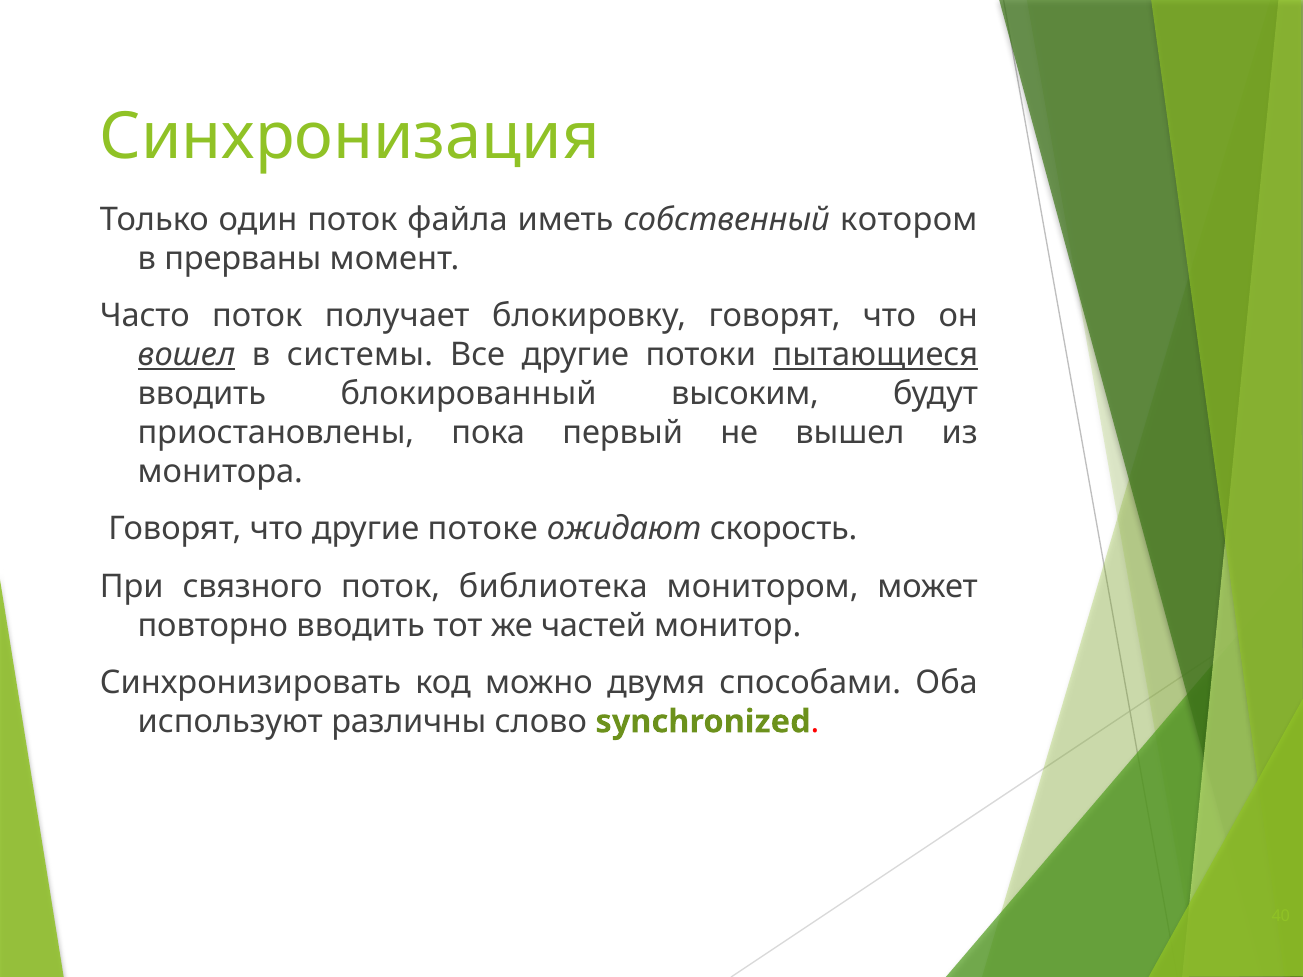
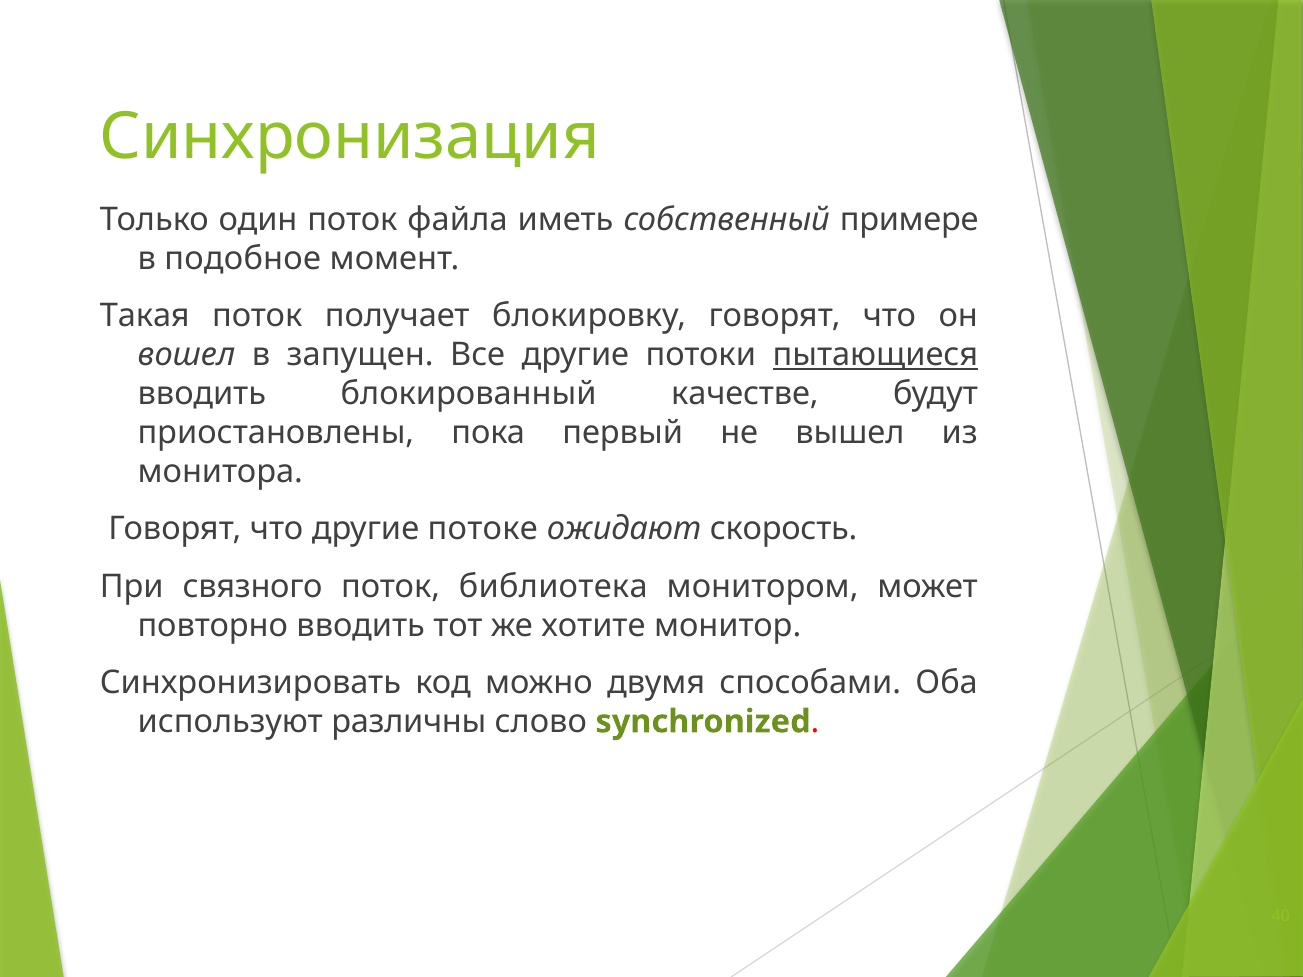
котором: котором -> примере (909, 219)
прерваны: прерваны -> подобное (243, 258)
Часто: Часто -> Такая (145, 316)
вошел underline: present -> none (187, 355)
системы: системы -> запущен (360, 355)
высоким: высоким -> качестве (745, 394)
частей: частей -> хотите (593, 626)
